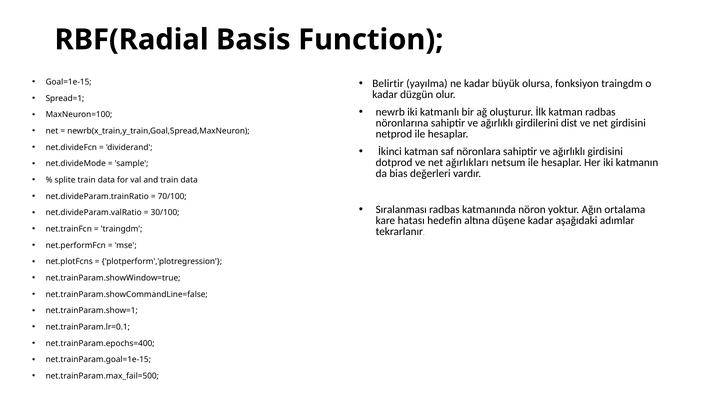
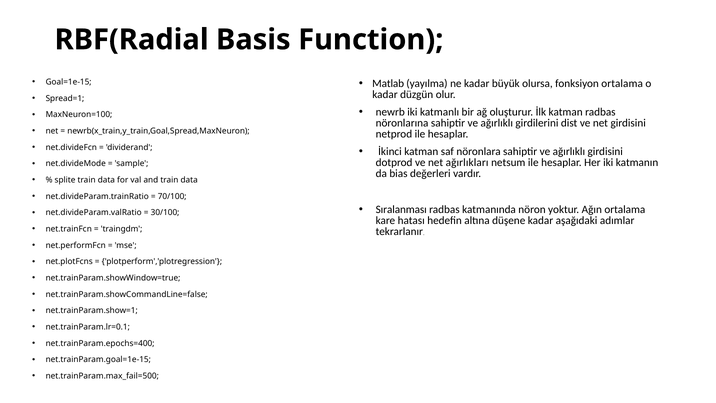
Belirtir: Belirtir -> Matlab (388, 84)
fonksiyon traingdm: traingdm -> ortalama (622, 84)
